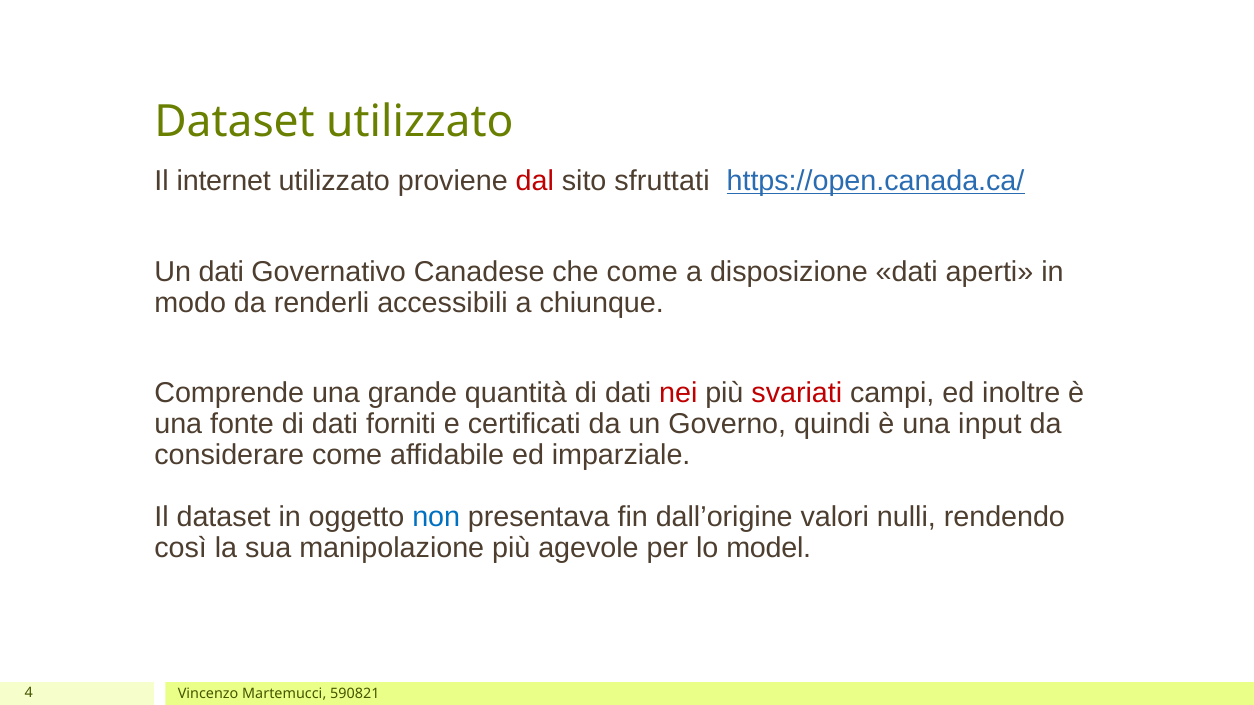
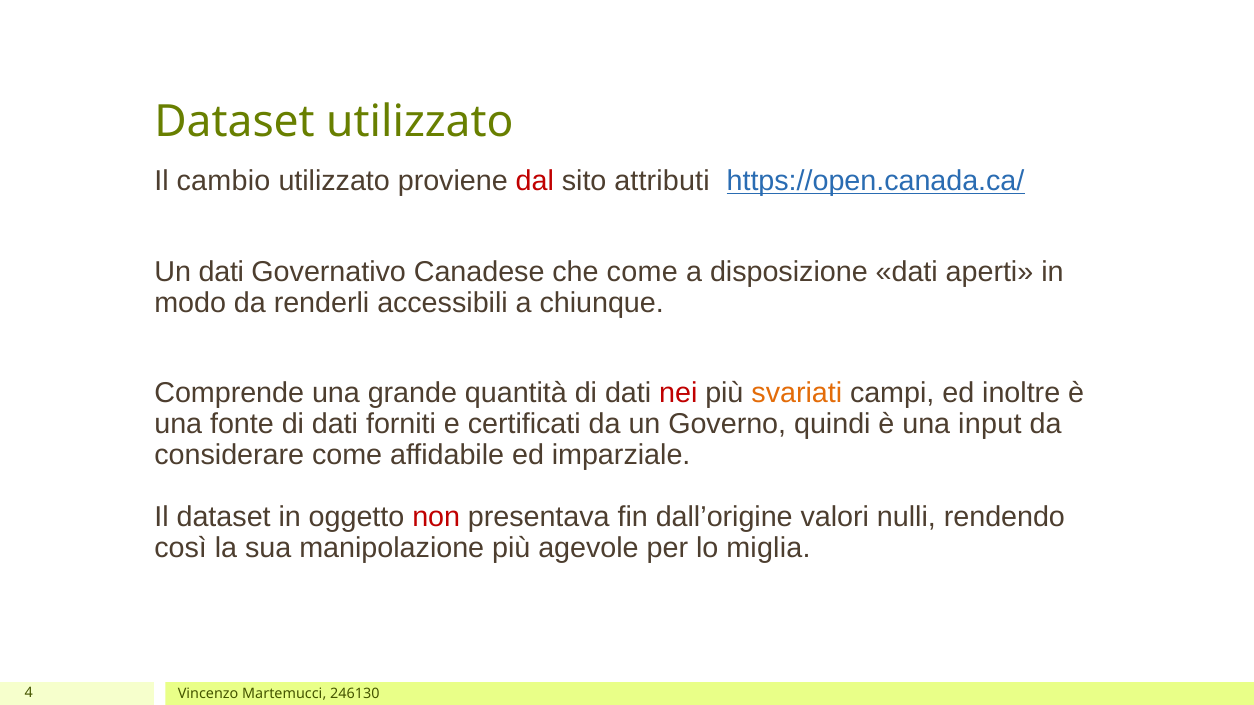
internet: internet -> cambio (223, 181)
sfruttati: sfruttati -> attributi (662, 181)
svariati colour: red -> orange (797, 394)
non colour: blue -> red (436, 517)
model: model -> miglia (768, 548)
590821: 590821 -> 246130 (355, 695)
